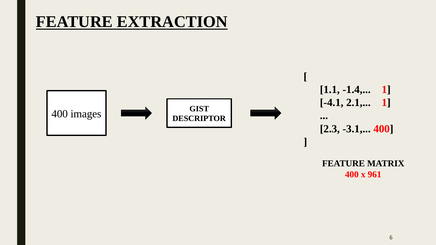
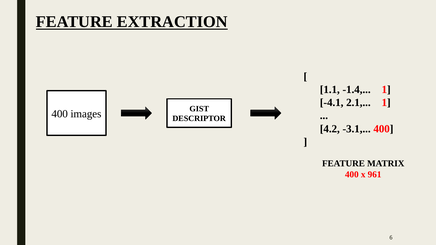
2.3: 2.3 -> 4.2 (330, 129)
